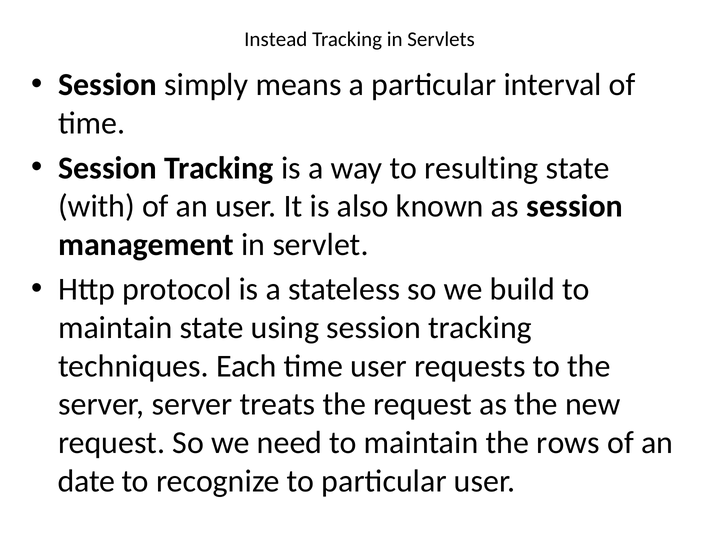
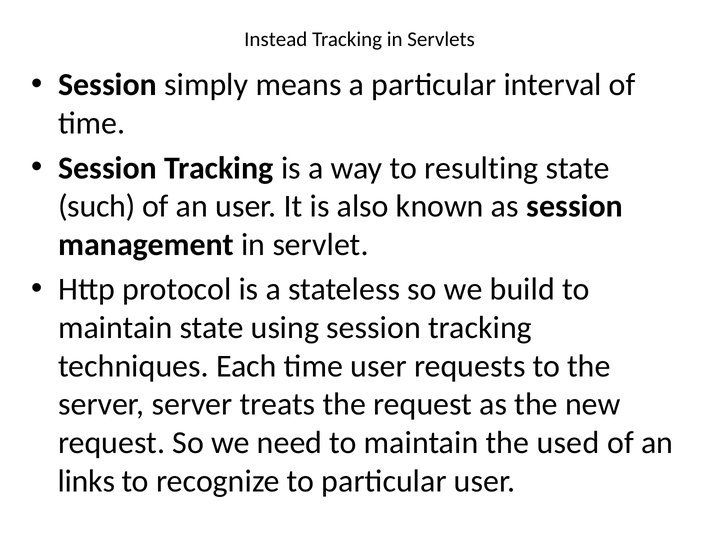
with: with -> such (97, 206)
rows: rows -> used (568, 443)
date: date -> links (86, 481)
